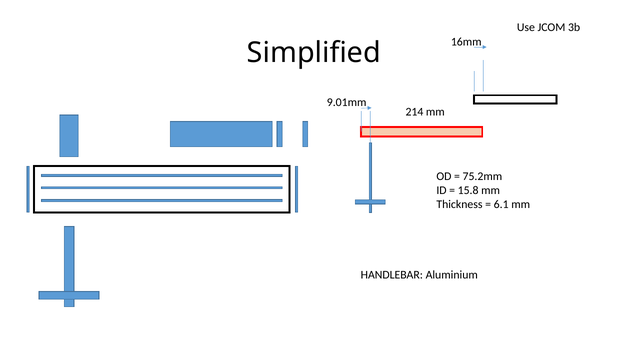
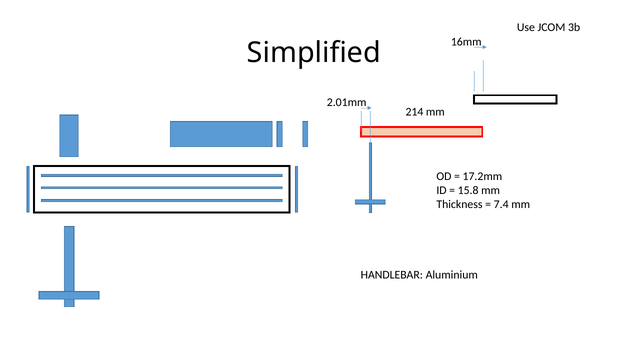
9.01mm: 9.01mm -> 2.01mm (347, 103)
75.2mm: 75.2mm -> 17.2mm (482, 176)
6.1: 6.1 -> 7.4 (501, 205)
